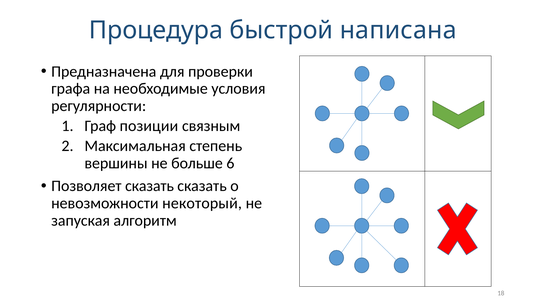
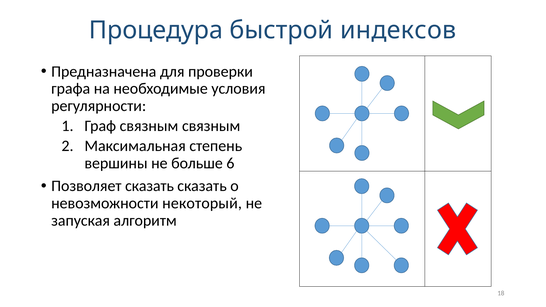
написана: написана -> индексов (398, 30)
Граф позиции: позиции -> связным (149, 126)
